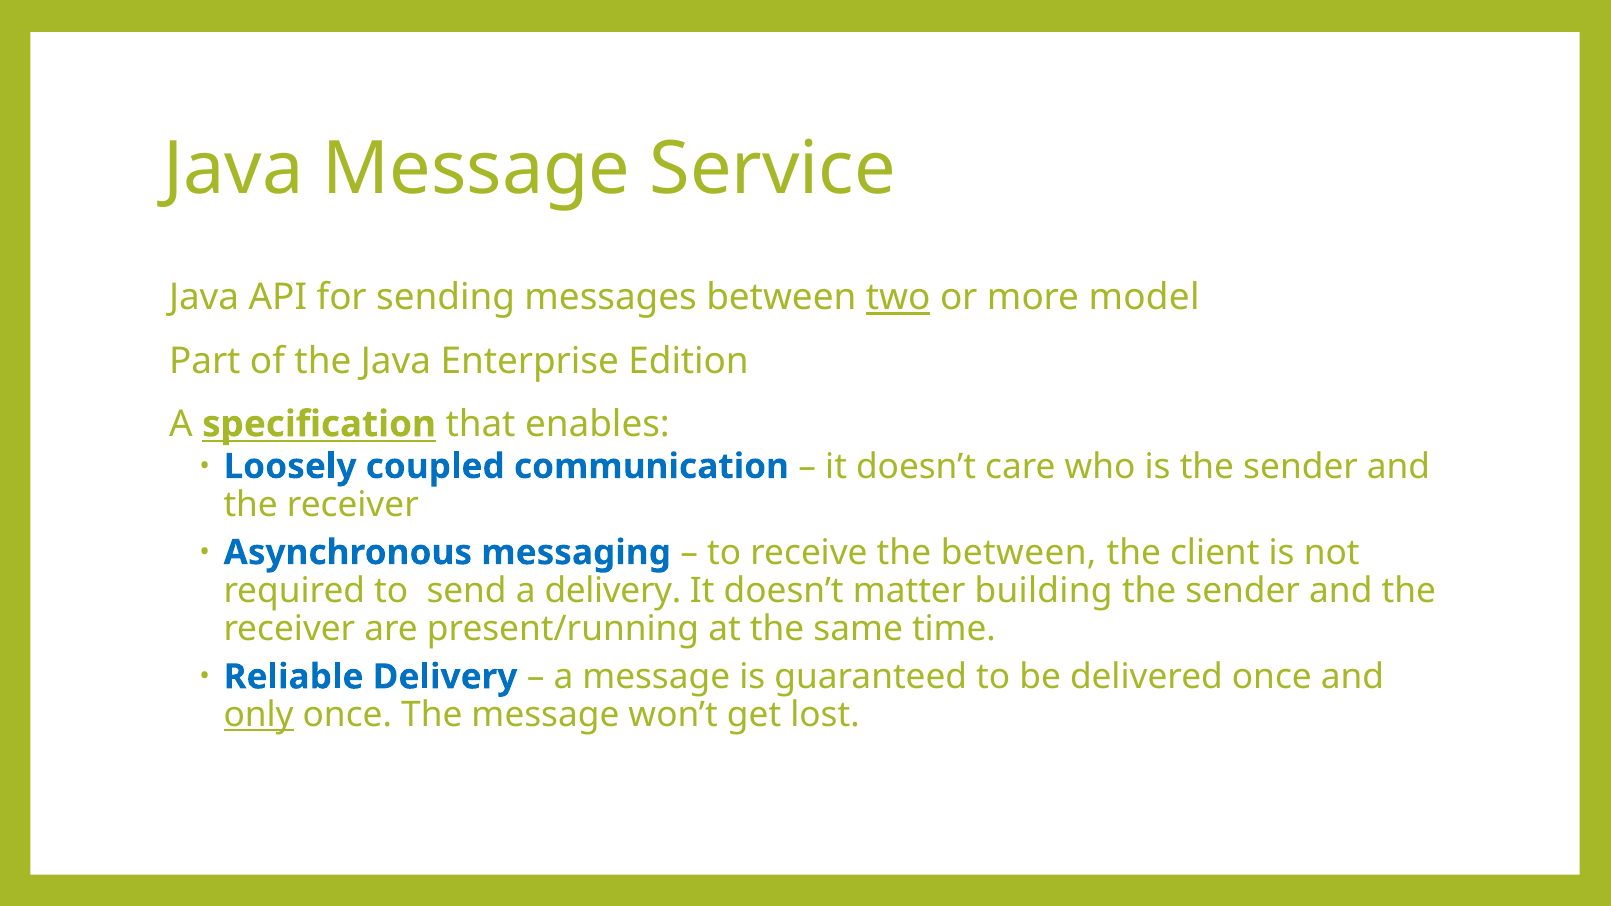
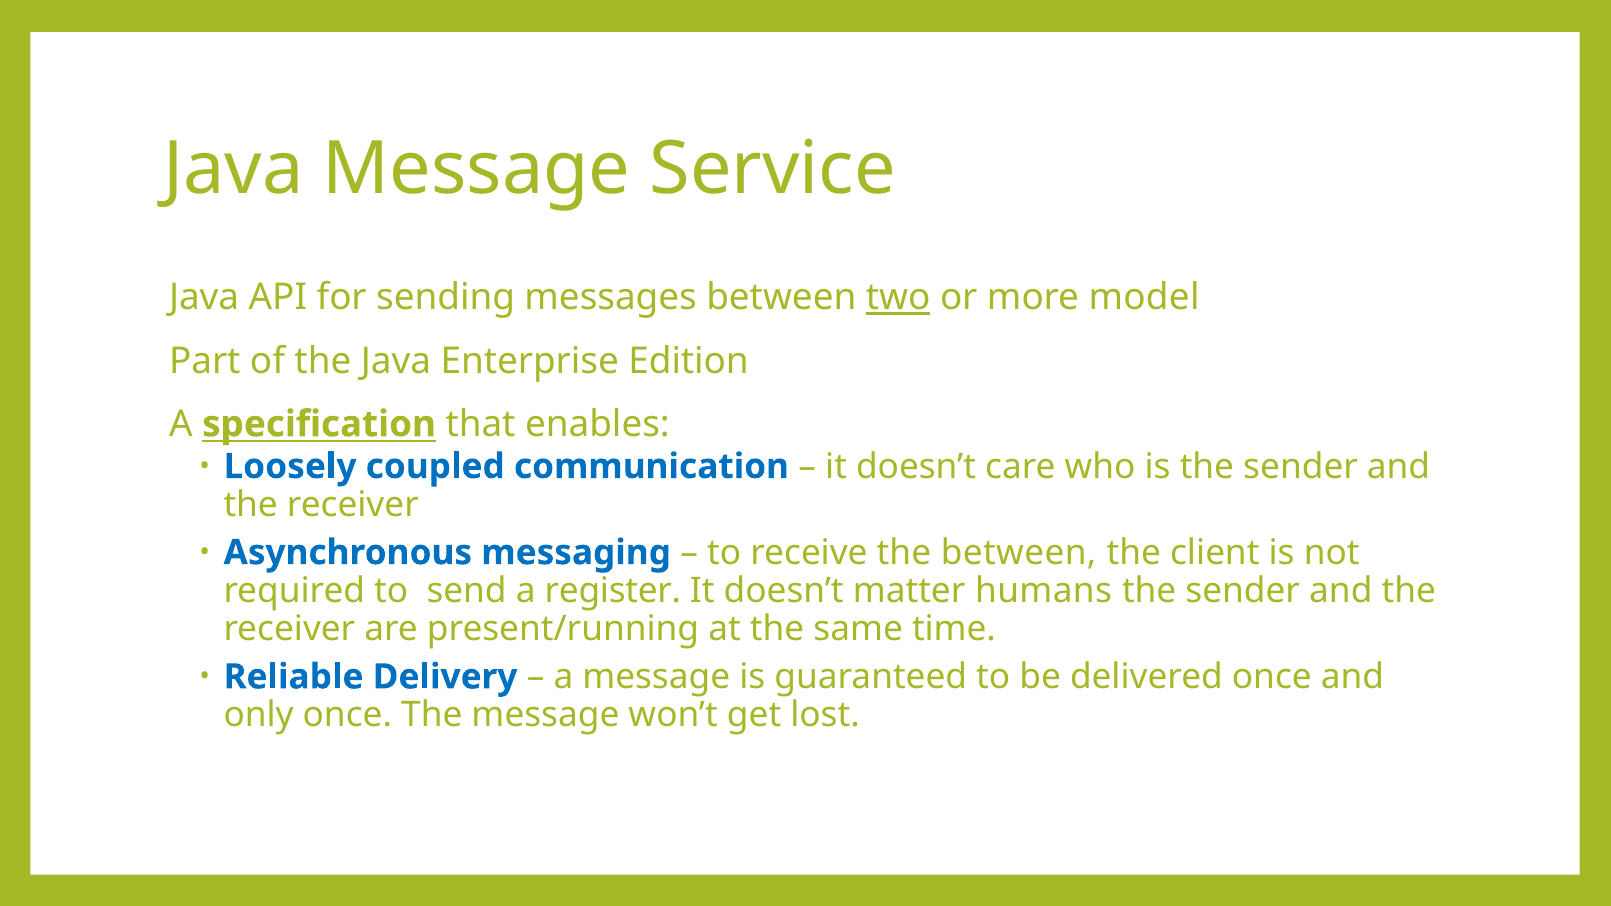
a delivery: delivery -> register (613, 591)
building: building -> humans (1044, 591)
only underline: present -> none (259, 715)
